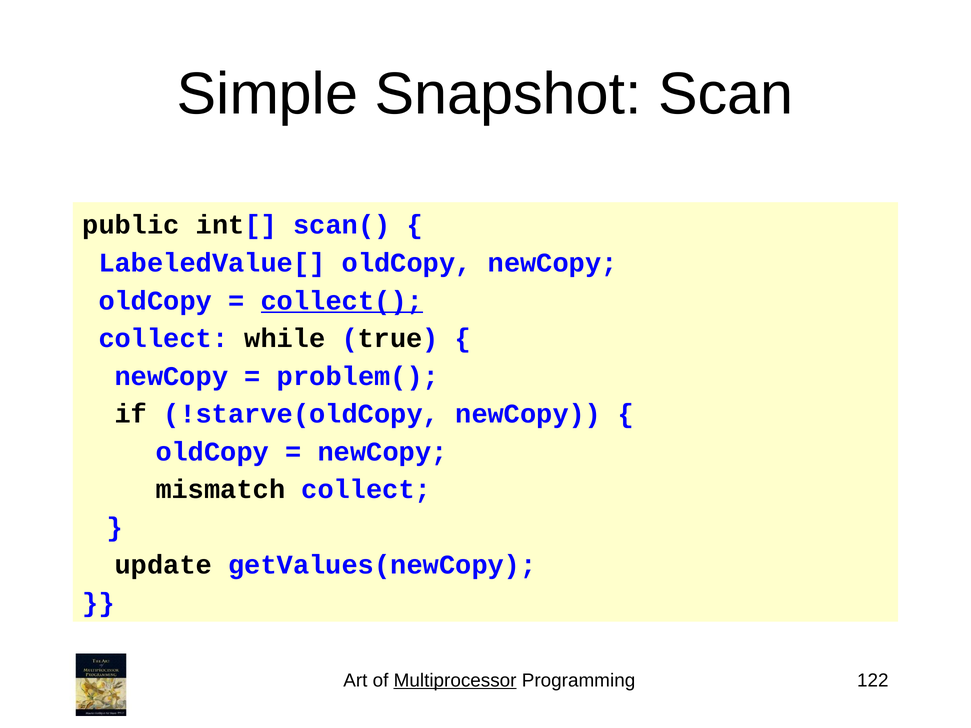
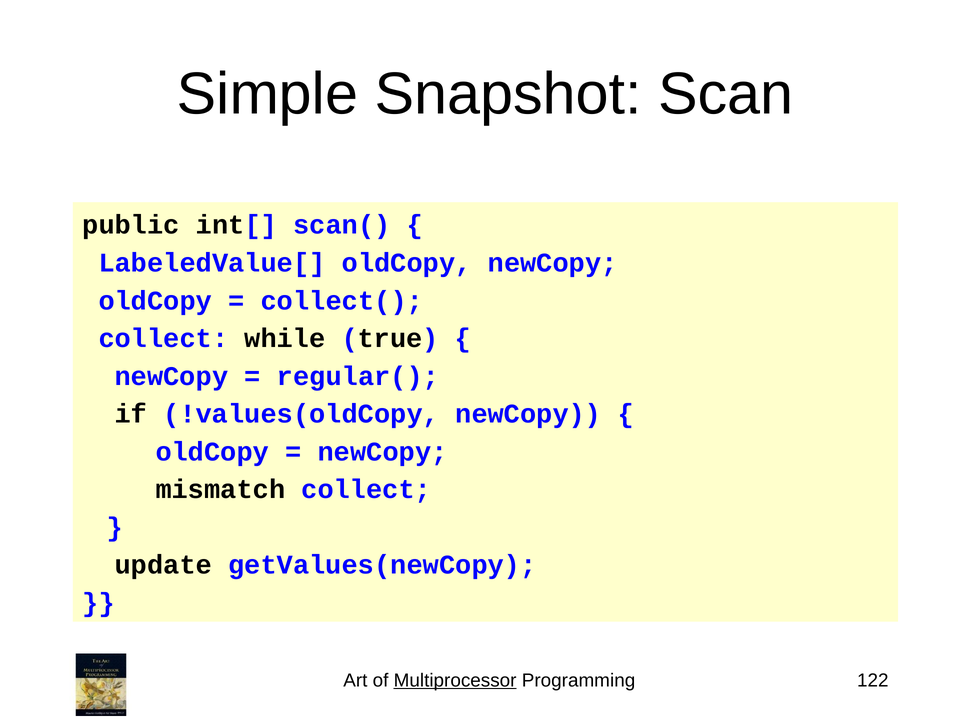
collect( underline: present -> none (342, 301)
problem(: problem( -> regular( (358, 376)
!starve(oldCopy: !starve(oldCopy -> !values(oldCopy (301, 414)
